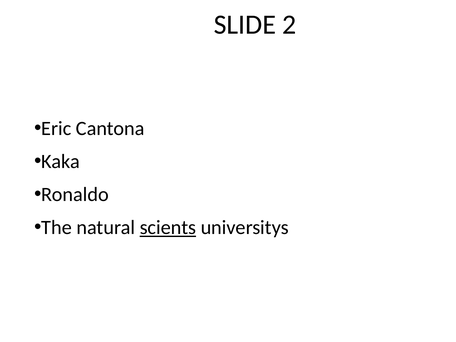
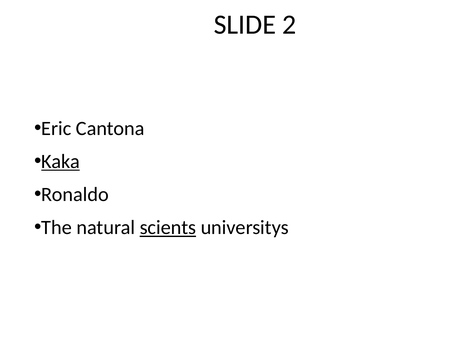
Kaka underline: none -> present (61, 161)
